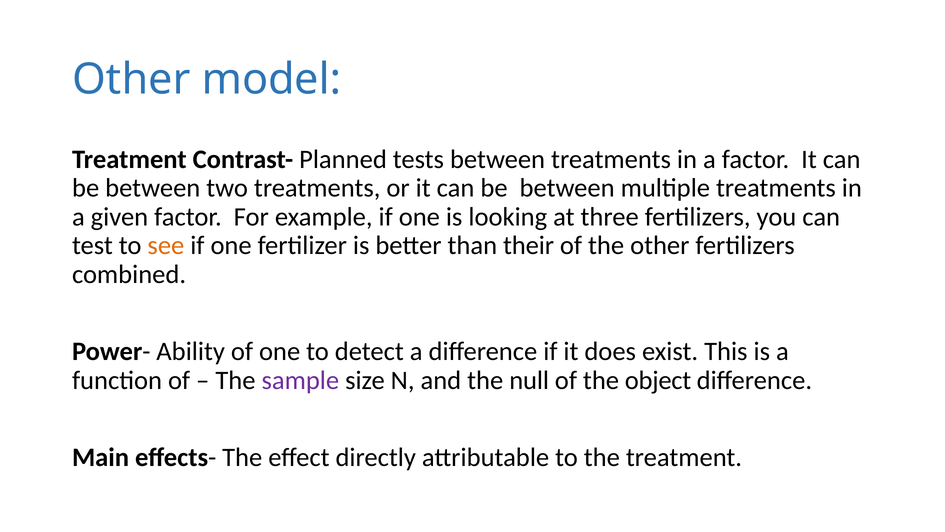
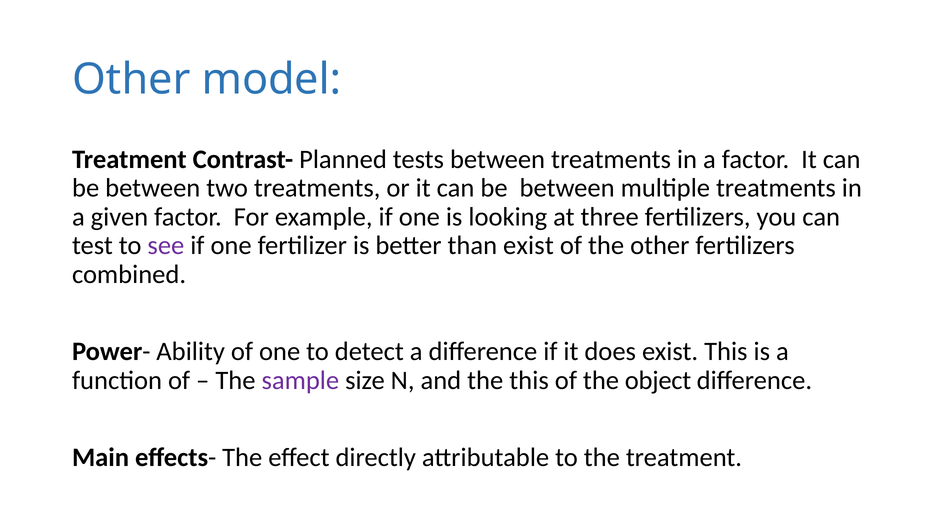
see colour: orange -> purple (166, 245)
than their: their -> exist (528, 245)
the null: null -> this (529, 380)
